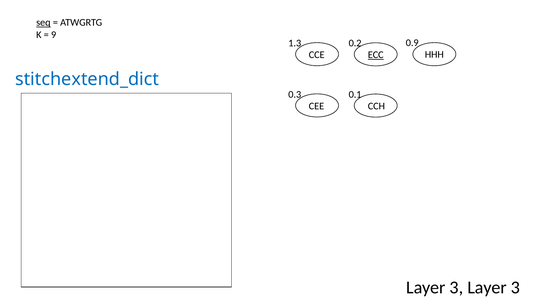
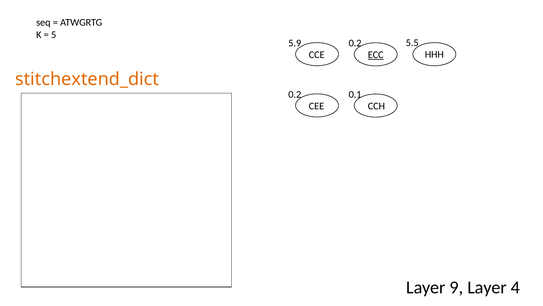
seq underline: present -> none (43, 23)
9: 9 -> 5 (54, 35)
1.3: 1.3 -> 5.9 (295, 43)
0.9: 0.9 -> 5.5 (412, 43)
stitchextend_dict colour: blue -> orange (87, 79)
0.3: 0.3 -> 0.2 (295, 94)
3: 3 -> 9 (456, 287)
3: 3 -> 4 (515, 287)
